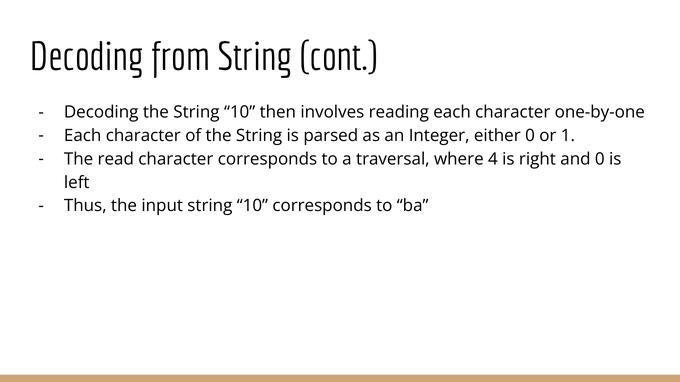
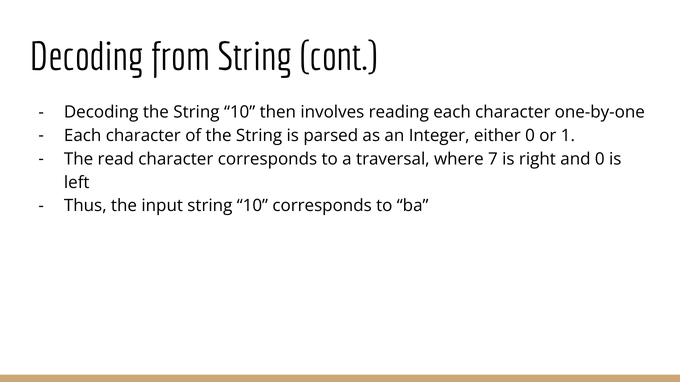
4: 4 -> 7 (493, 159)
